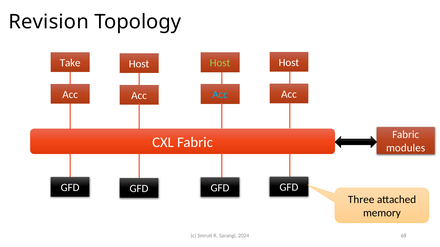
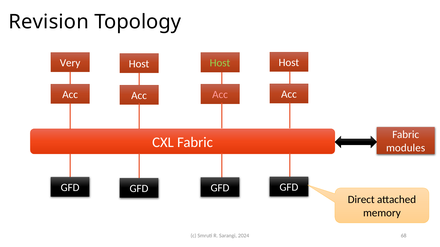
Take: Take -> Very (70, 63)
Acc colour: light blue -> pink (220, 95)
Three: Three -> Direct (361, 200)
